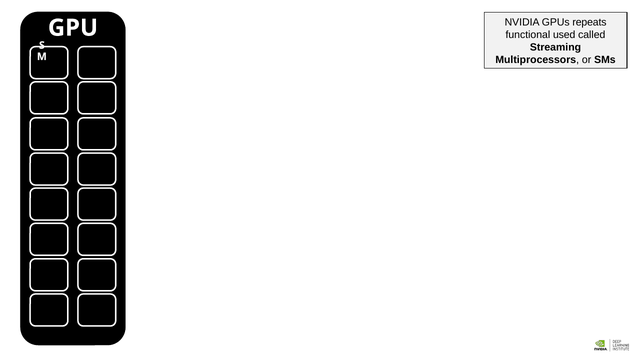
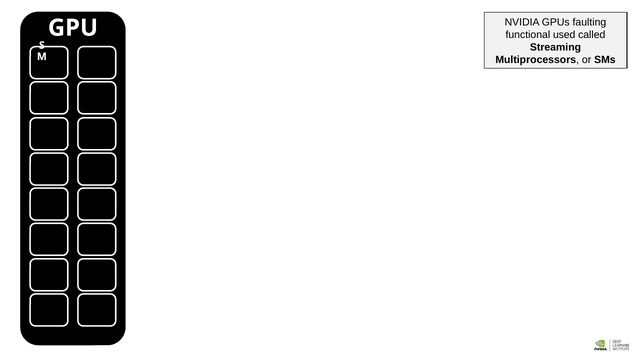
repeats: repeats -> faulting (589, 22)
